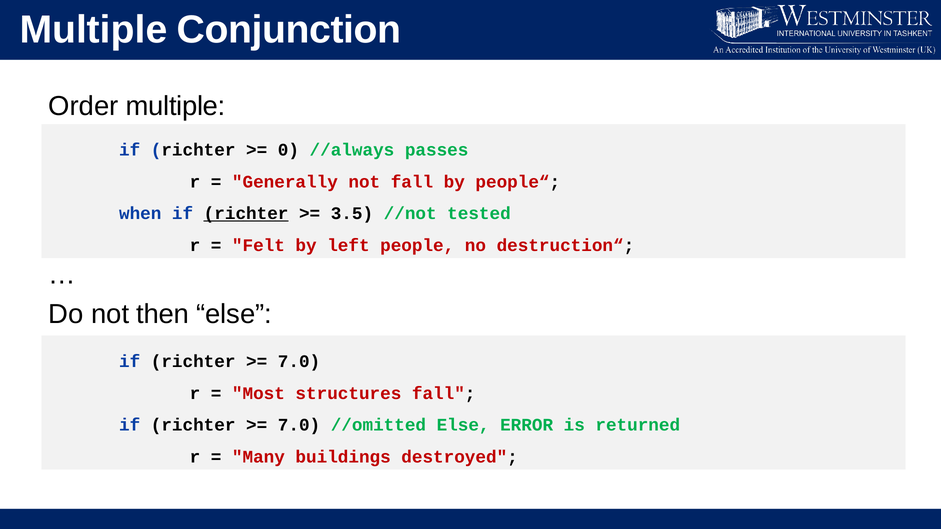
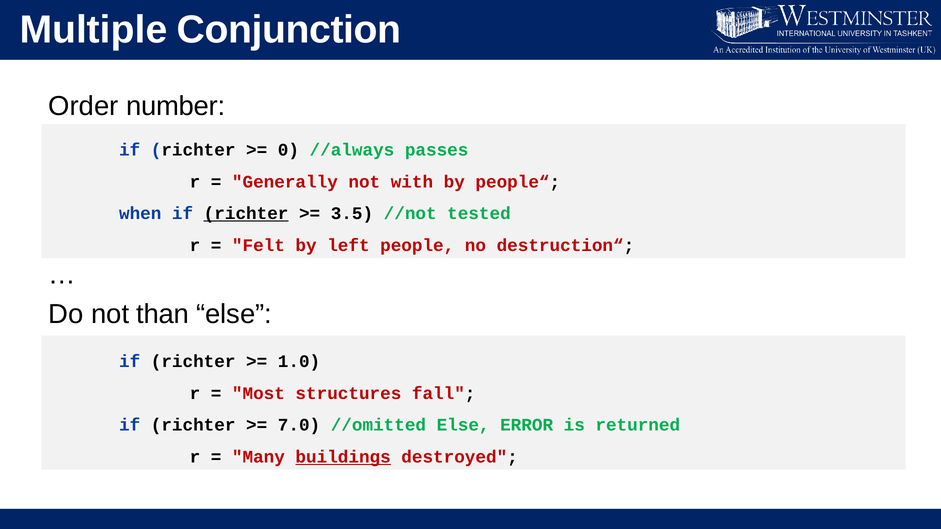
Order multiple: multiple -> number (176, 106)
not fall: fall -> with (412, 182)
then: then -> than (163, 314)
7.0: 7.0 -> 1.0 (299, 362)
buildings underline: none -> present (343, 457)
